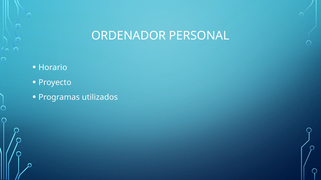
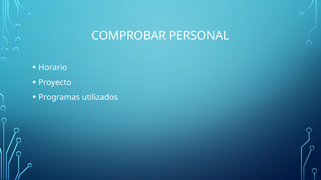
ORDENADOR: ORDENADOR -> COMPROBAR (129, 36)
